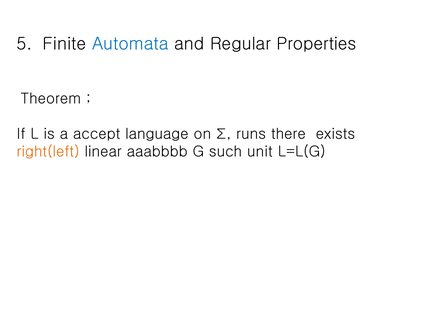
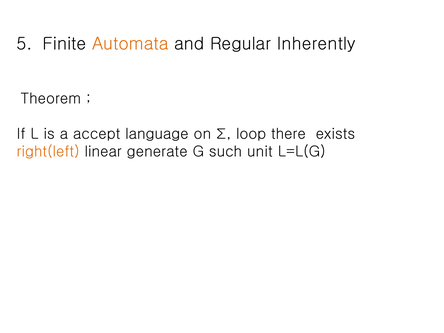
Automata colour: blue -> orange (130, 44)
Properties: Properties -> Inherently (316, 44)
runs: runs -> loop (251, 134)
aaabbbb: aaabbbb -> generate (157, 152)
